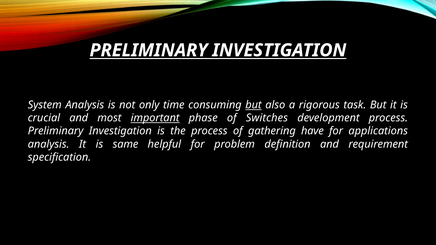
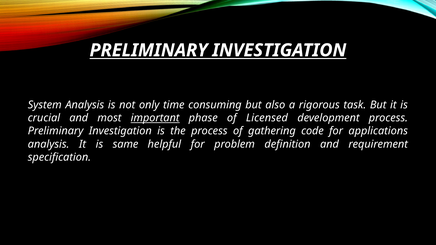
but underline: present -> none (253, 105)
Switches: Switches -> Licensed (267, 118)
have: have -> code (312, 131)
